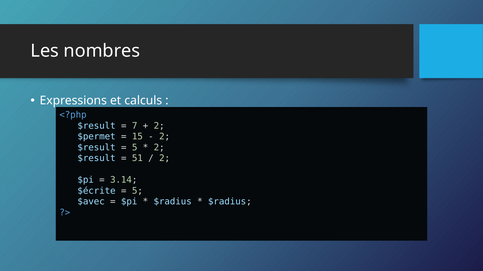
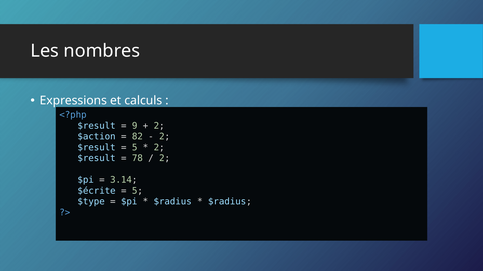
7: 7 -> 9 (135, 126)
$permet: $permet -> $action (97, 137)
15: 15 -> 82 (137, 137)
51: 51 -> 78 (137, 159)
$avec: $avec -> $type (91, 202)
